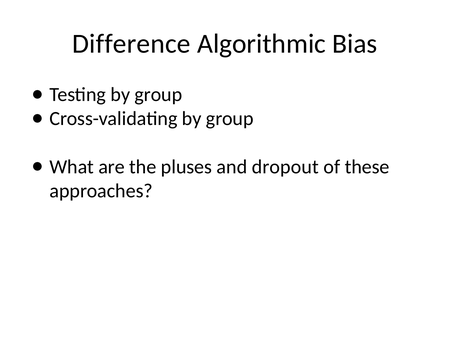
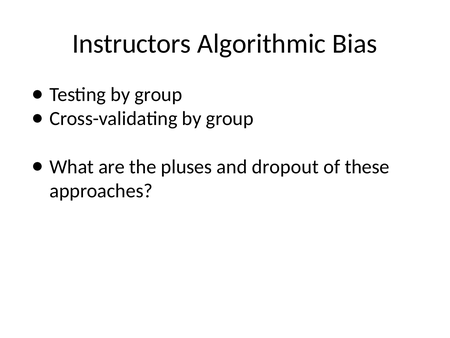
Difference: Difference -> Instructors (132, 44)
